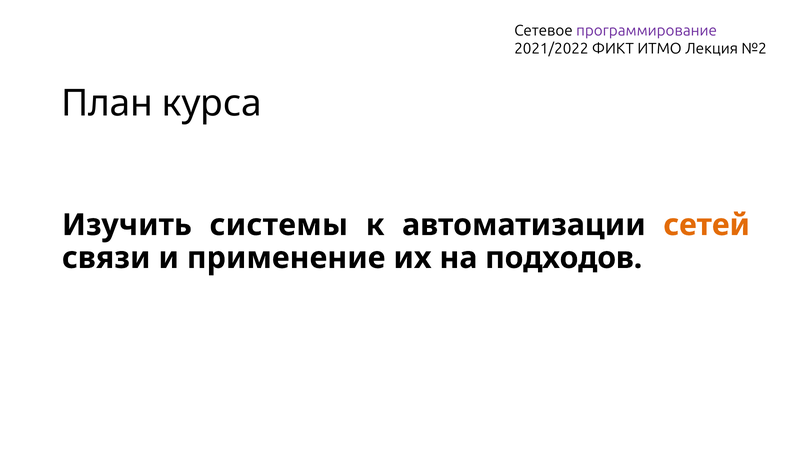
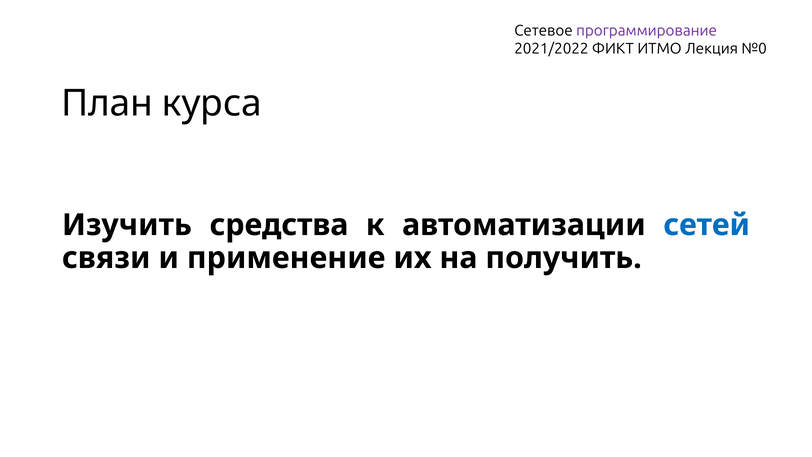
№2: №2 -> №0 (754, 49)
системы: системы -> средства (279, 225)
сетей colour: orange -> blue (707, 225)
подходов: подходов -> получить (564, 258)
